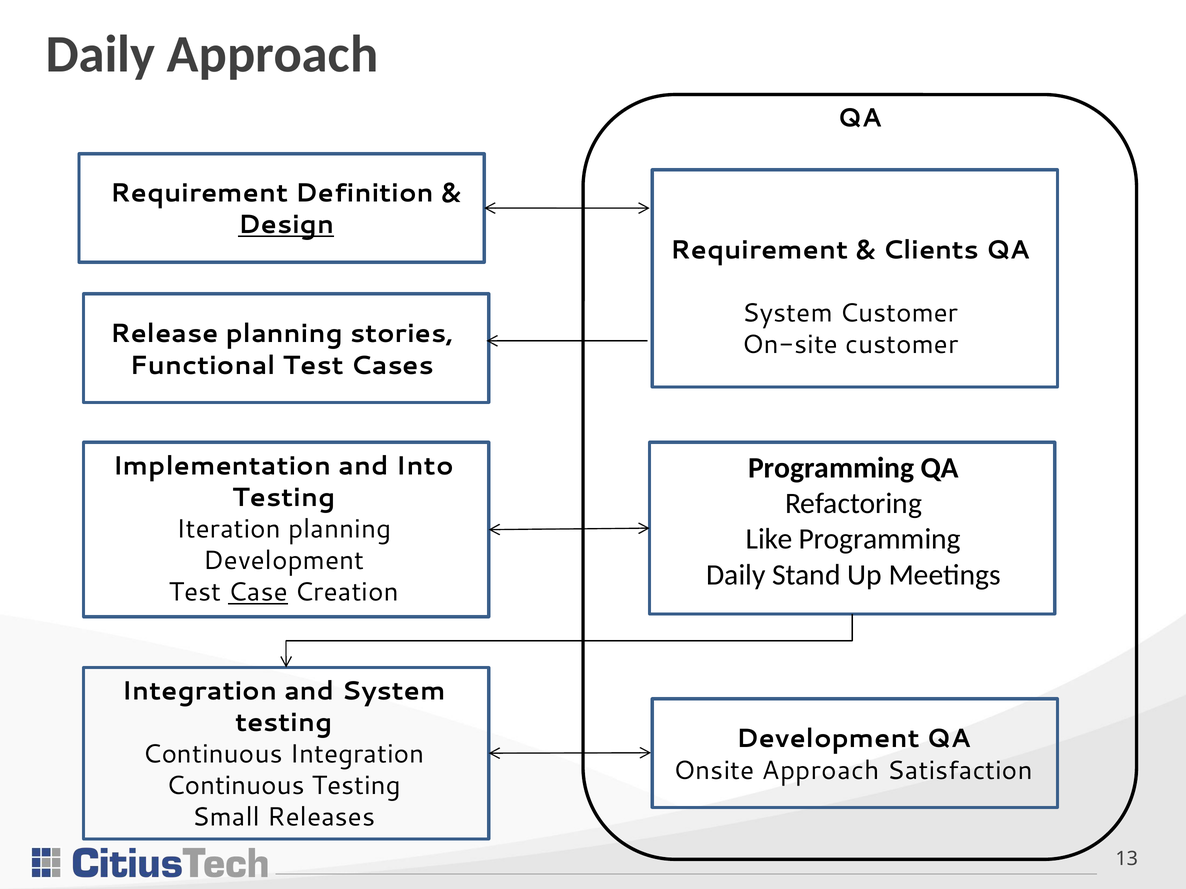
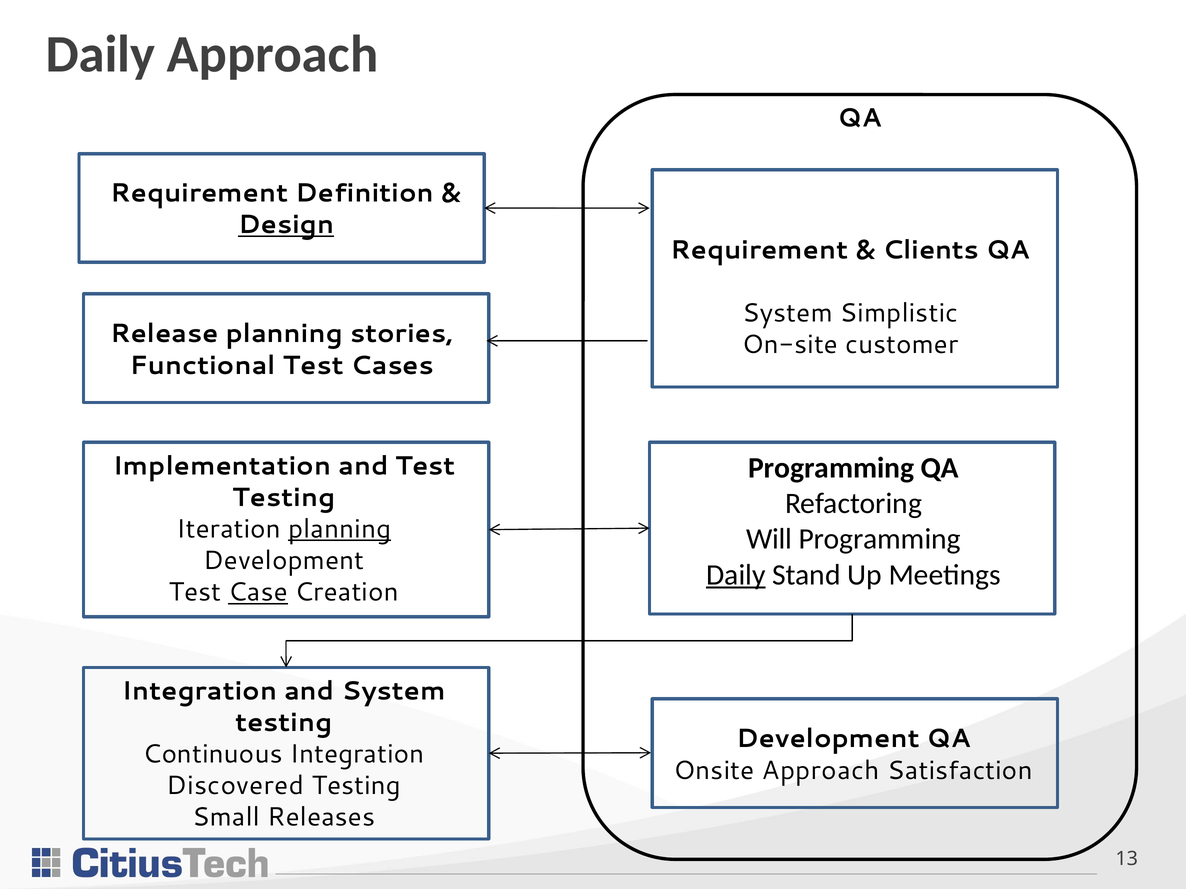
System Customer: Customer -> Simplistic (899, 313)
and Into: Into -> Test (425, 466)
planning underline: none -> present (340, 529)
Like: Like -> Will (769, 540)
Daily underline: none -> present (736, 575)
Continuous: Continuous -> Discovered (235, 786)
